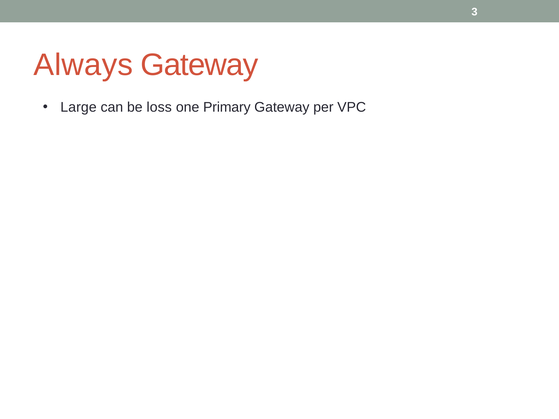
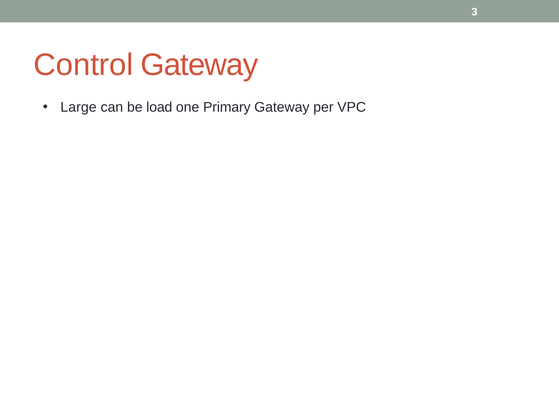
Always: Always -> Control (83, 65)
loss: loss -> load (159, 107)
